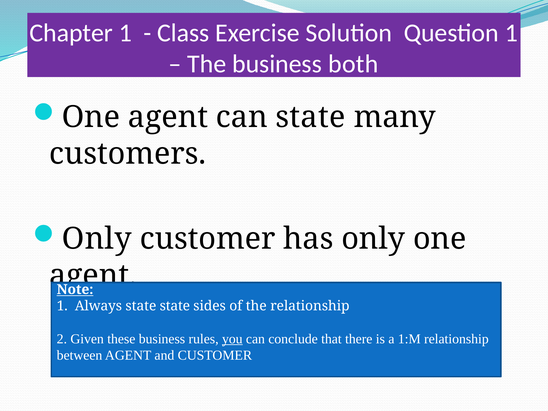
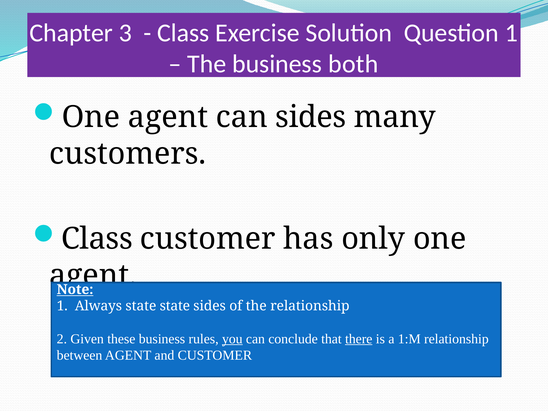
Chapter 1: 1 -> 3 (125, 33)
can state: state -> sides (311, 117)
Only: Only -> Class (97, 239)
there underline: none -> present (359, 339)
